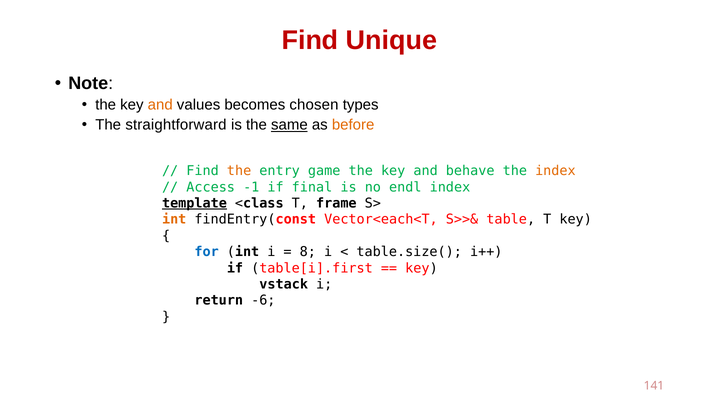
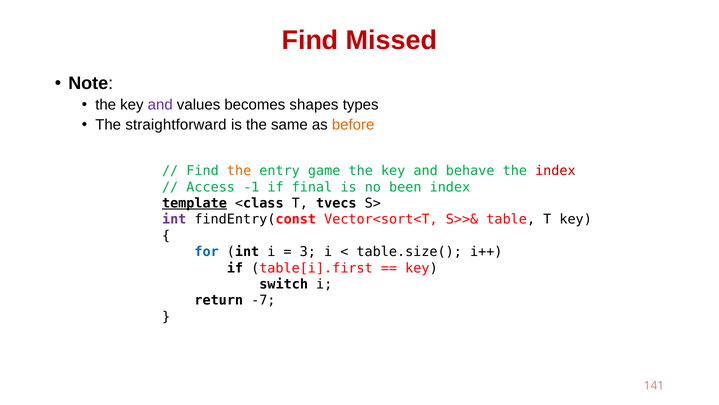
Unique: Unique -> Missed (392, 40)
and colour: orange -> purple (160, 105)
chosen: chosen -> shapes (314, 105)
same underline: present -> none (289, 125)
index colour: orange -> red (555, 171)
endl: endl -> been (405, 187)
frame: frame -> tvecs (336, 203)
int colour: orange -> purple (174, 219)
Vector<each<T: Vector<each<T -> Vector<sort<T (381, 219)
8: 8 -> 3 (308, 252)
vstack: vstack -> switch (284, 284)
-6: -6 -> -7 (263, 300)
